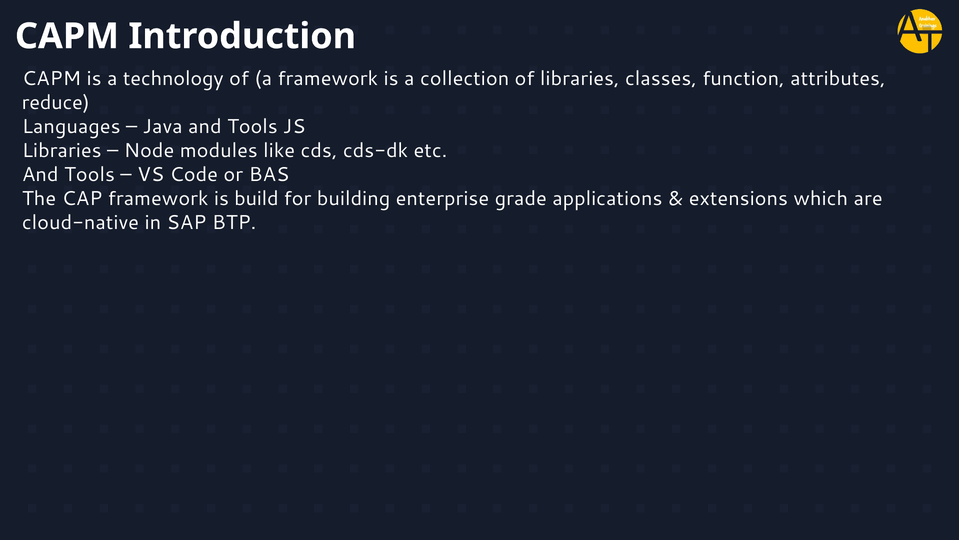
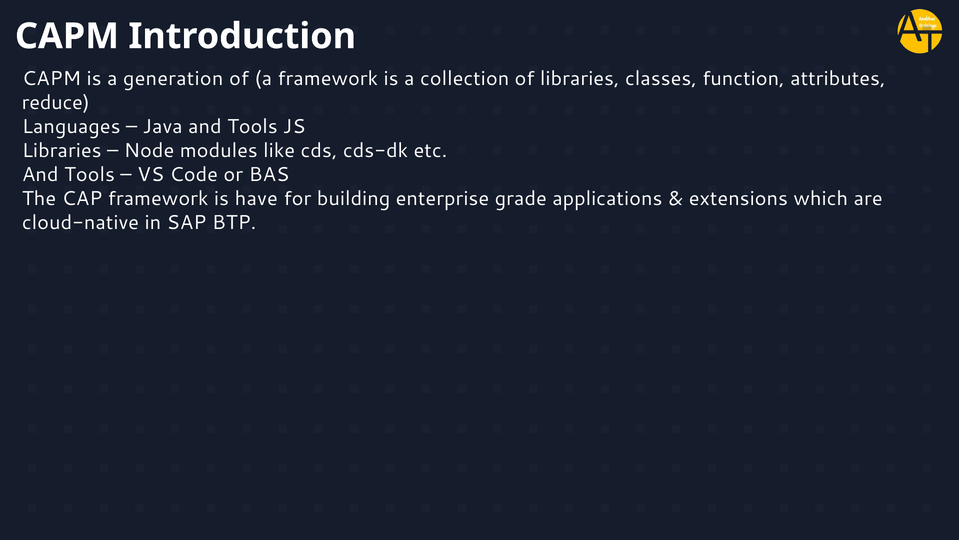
technology: technology -> generation (173, 79)
build: build -> have (256, 199)
